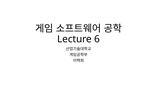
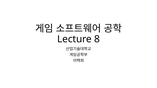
6: 6 -> 8 (97, 39)
